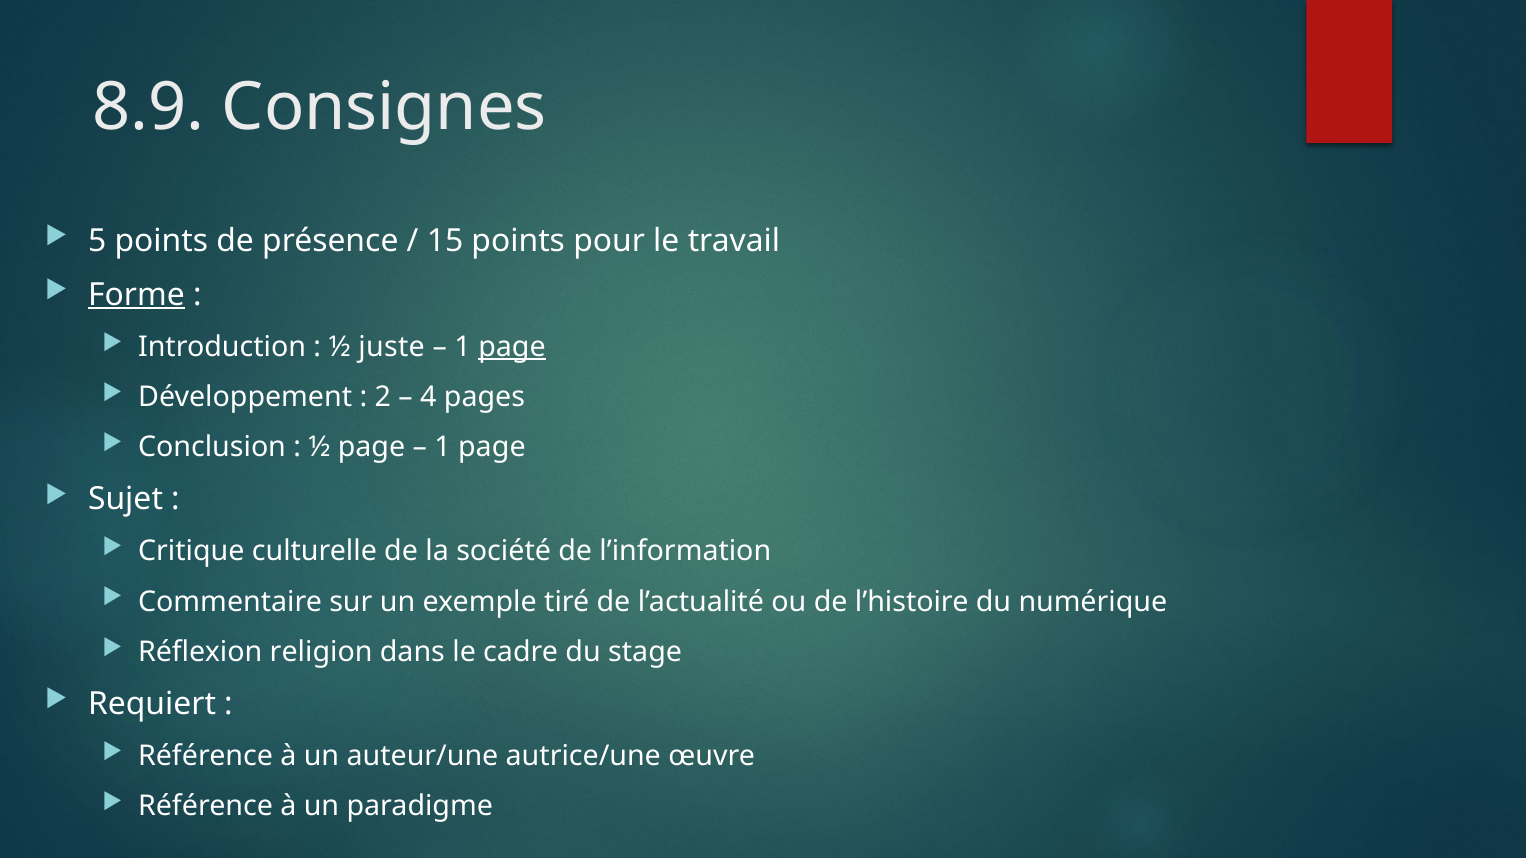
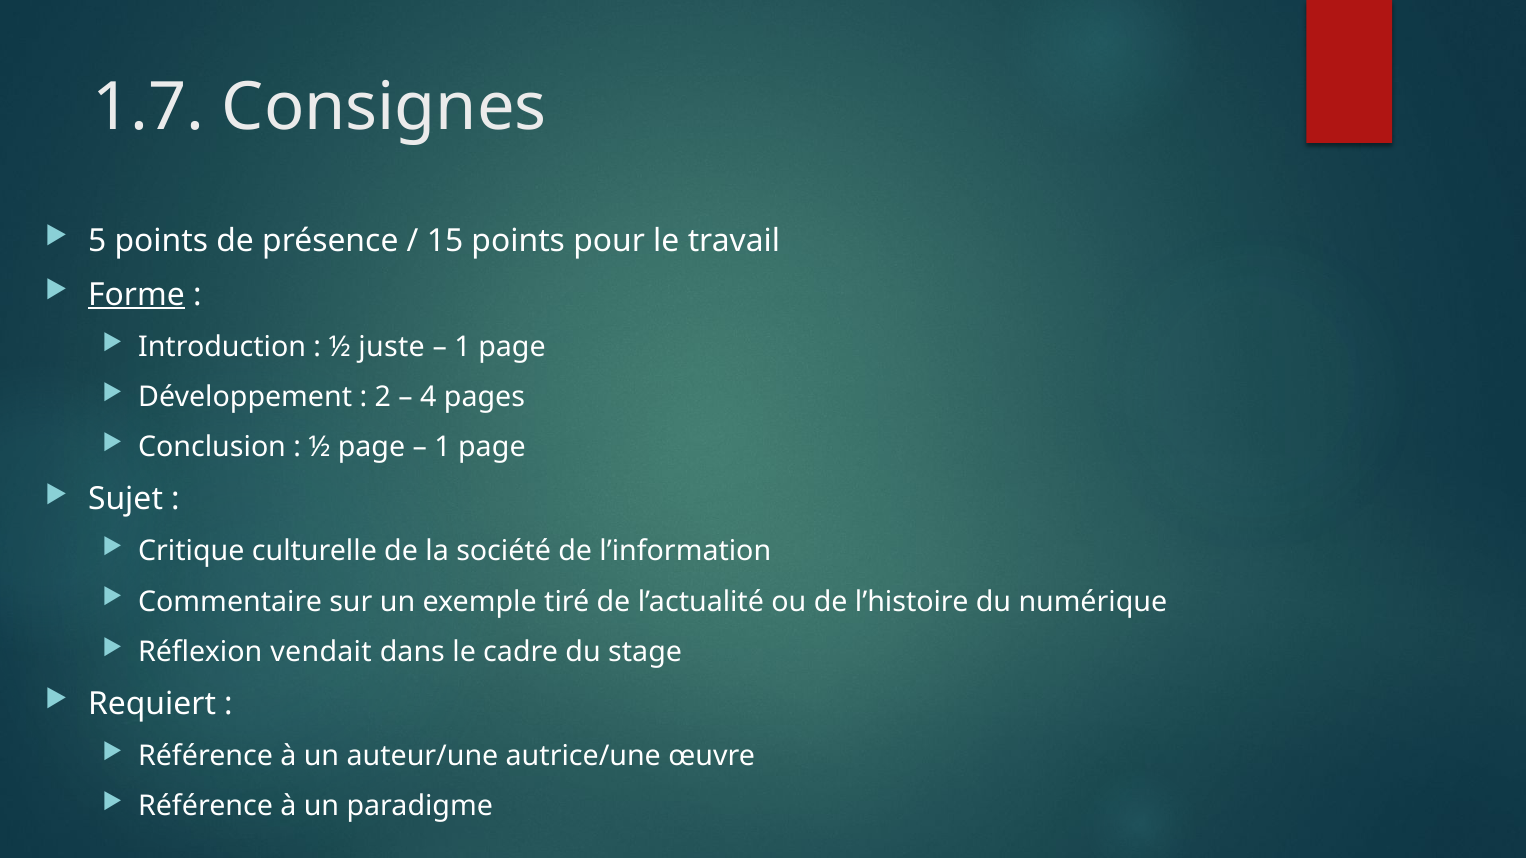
8.9: 8.9 -> 1.7 (148, 107)
page underline: present -> none (512, 347)
religion: religion -> vendait (321, 652)
